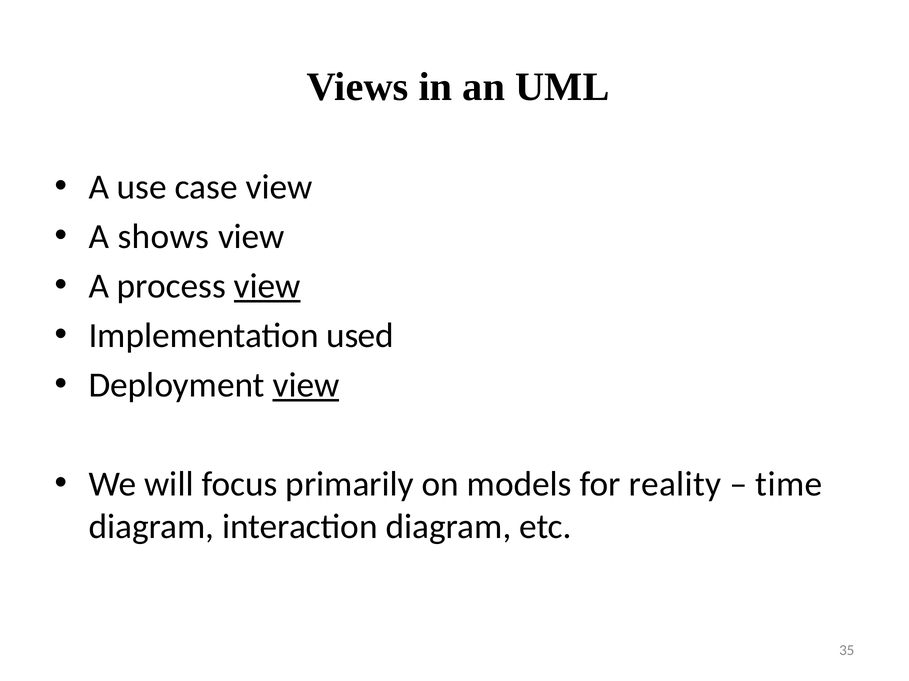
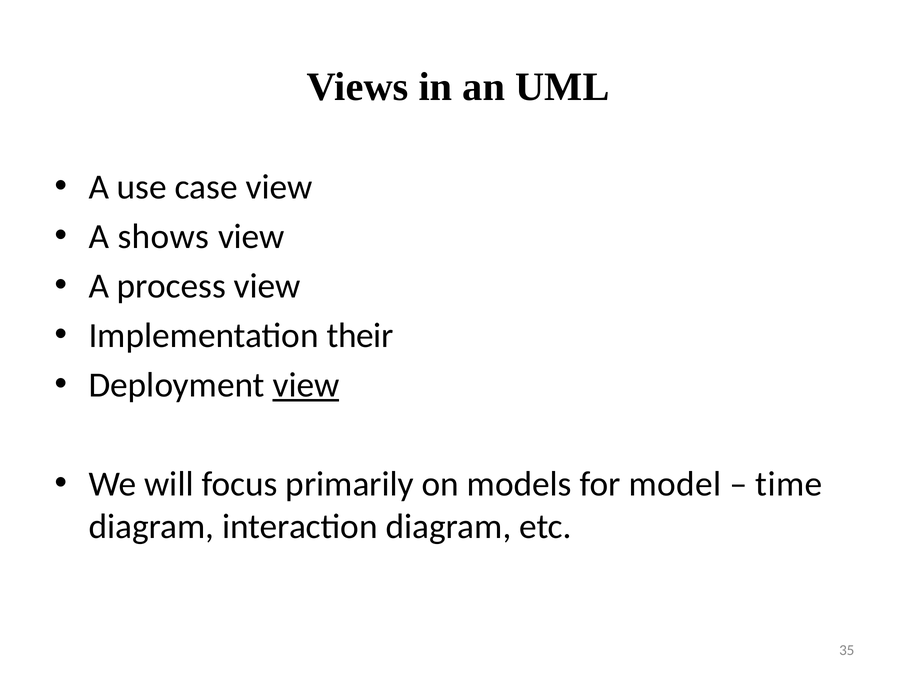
view underline: present -> none (267, 286)
used: used -> their (360, 336)
reality: reality -> model (675, 484)
